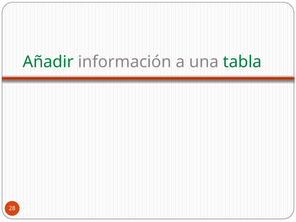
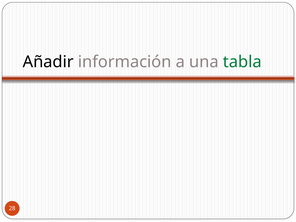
Añadir colour: green -> black (48, 62)
